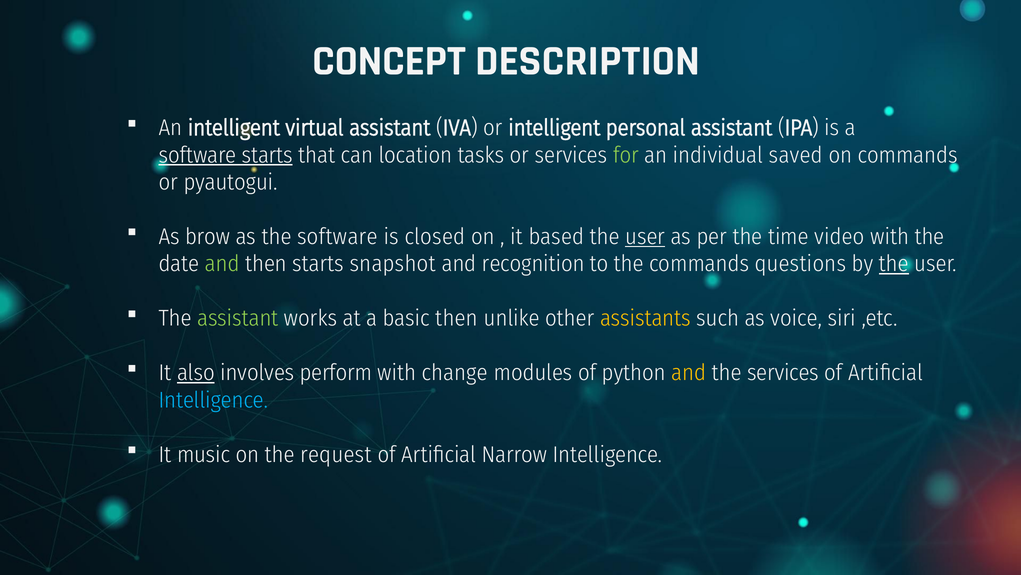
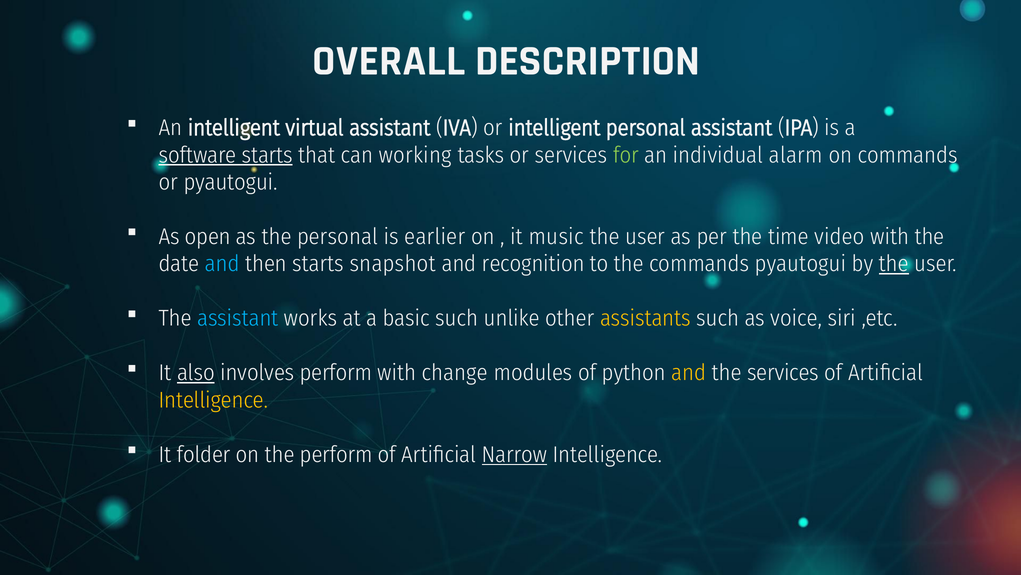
CONCEPT: CONCEPT -> OVERALL (389, 61)
location: location -> working (415, 155)
saved: saved -> alarm (796, 155)
brow: brow -> open (208, 236)
the software: software -> personal (338, 236)
closed: closed -> earlier (435, 236)
based: based -> music (556, 236)
user underline: present -> none (645, 236)
and colour: light green -> light blue (222, 264)
commands questions: questions -> pyautogui (800, 264)
assistant colour: light green -> light blue (238, 318)
basic then: then -> such (457, 318)
Intelligence colour: light blue -> yellow (213, 400)
music: music -> folder (204, 454)
the request: request -> perform (336, 454)
Narrow underline: none -> present (514, 454)
